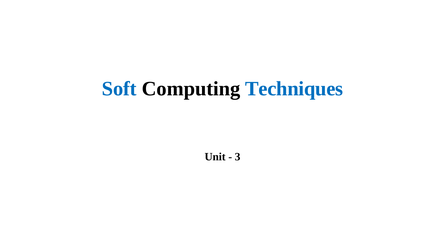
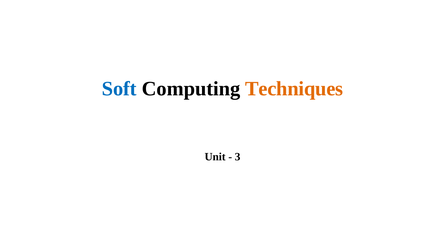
Techniques colour: blue -> orange (294, 89)
